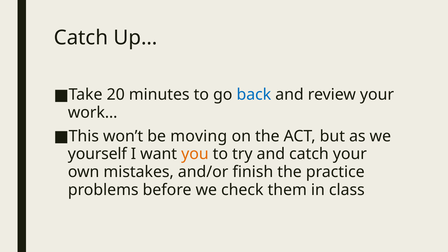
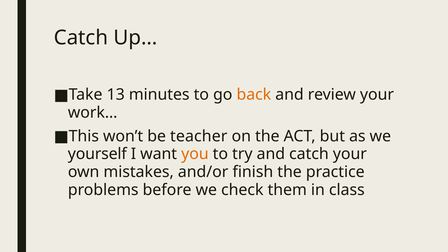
20: 20 -> 13 (116, 95)
back colour: blue -> orange (254, 95)
moving: moving -> teacher (199, 136)
